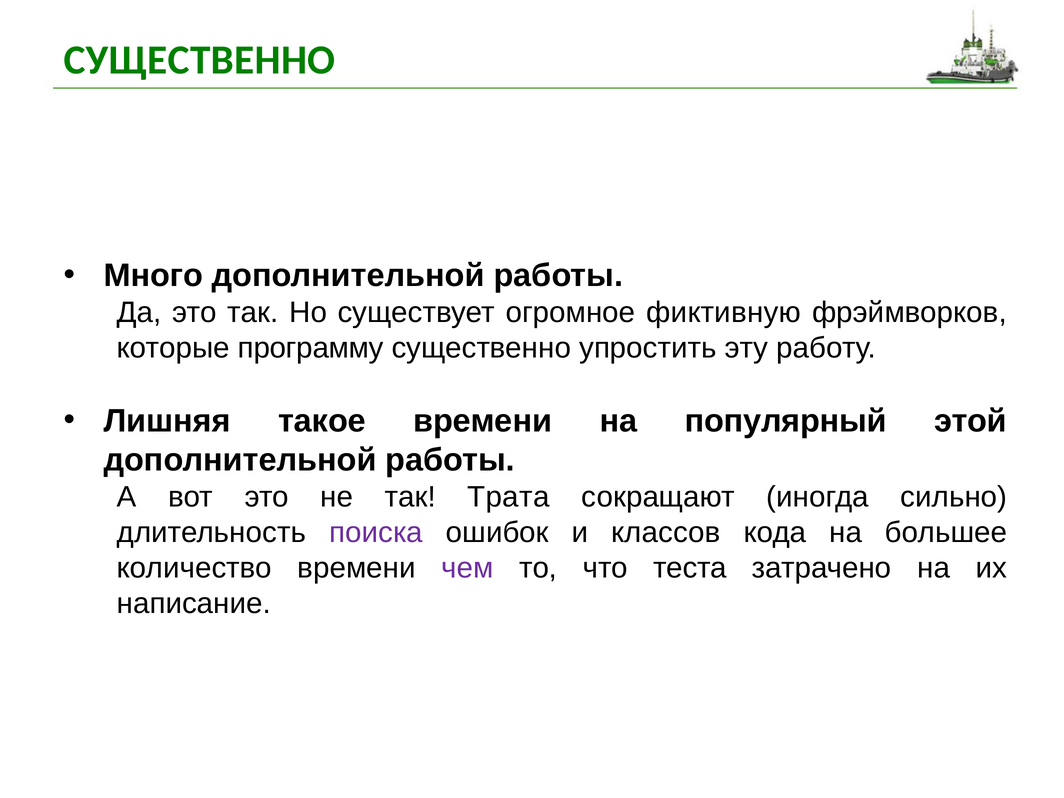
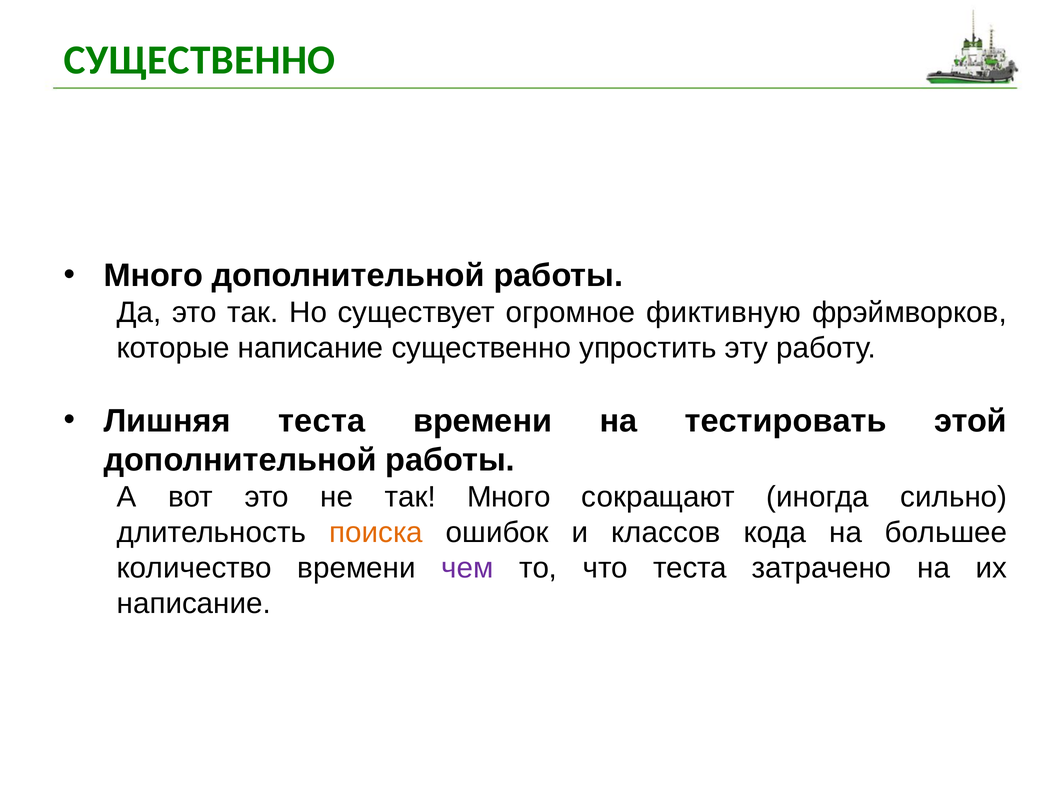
которые программу: программу -> написание (311, 348)
Лишняя такое: такое -> теста (322, 421)
популярный: популярный -> тестировать (786, 421)
так Трата: Трата -> Много (509, 497)
поиска colour: purple -> orange (376, 533)
